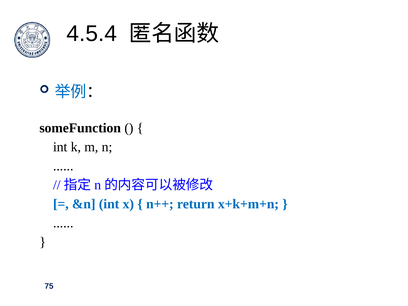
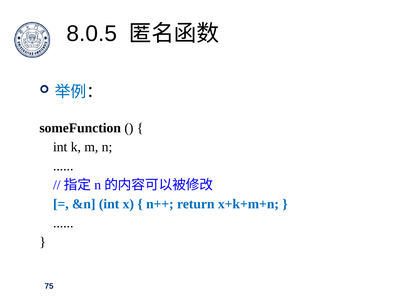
4.5.4: 4.5.4 -> 8.0.5 (92, 34)
